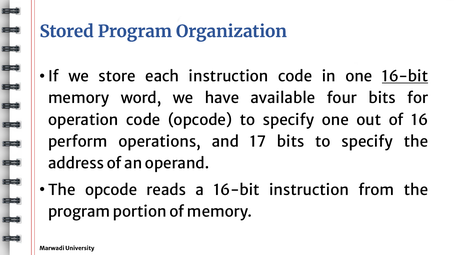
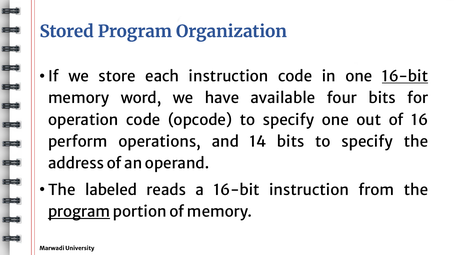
17: 17 -> 14 (258, 142)
The opcode: opcode -> labeled (111, 190)
program underline: none -> present (79, 212)
